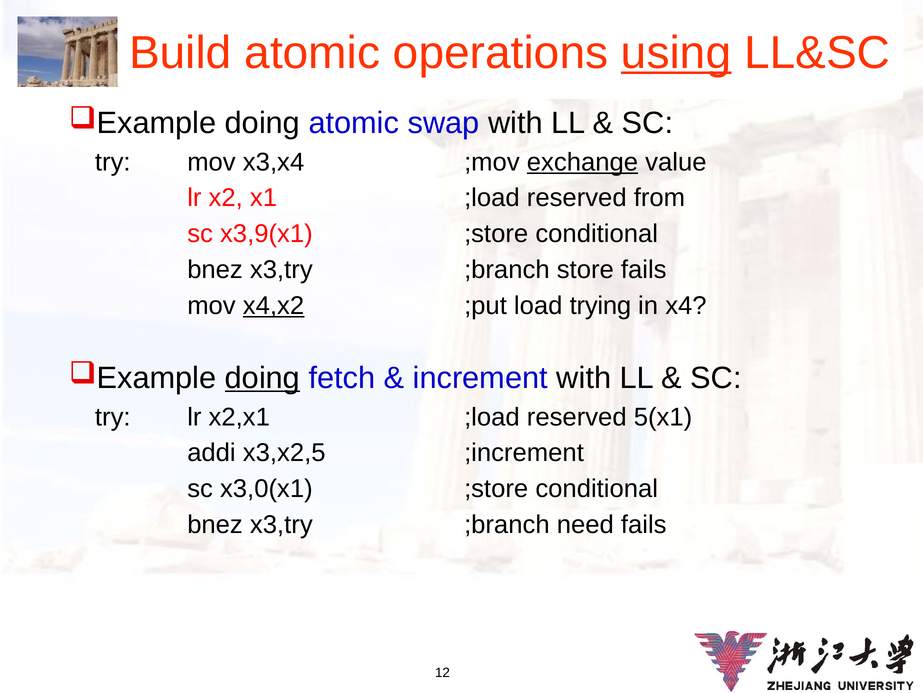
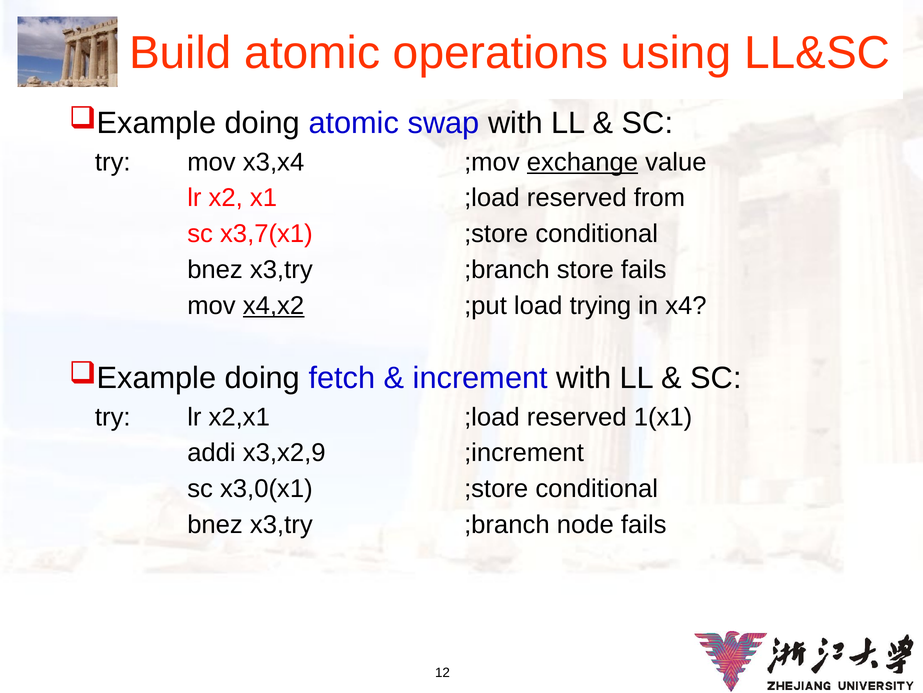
using underline: present -> none (676, 53)
x3,9(x1: x3,9(x1 -> x3,7(x1 (266, 234)
doing underline: present -> none (262, 378)
5(x1: 5(x1 -> 1(x1 (663, 417)
x3,x2,5: x3,x2,5 -> x3,x2,9 (284, 453)
need: need -> node (585, 524)
